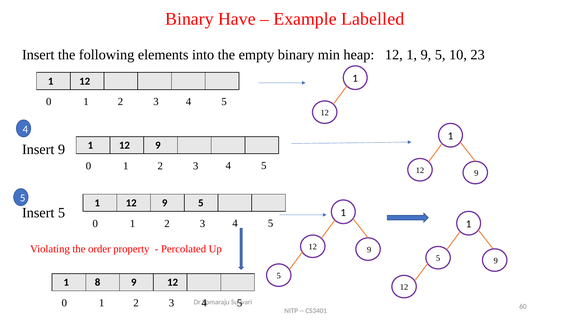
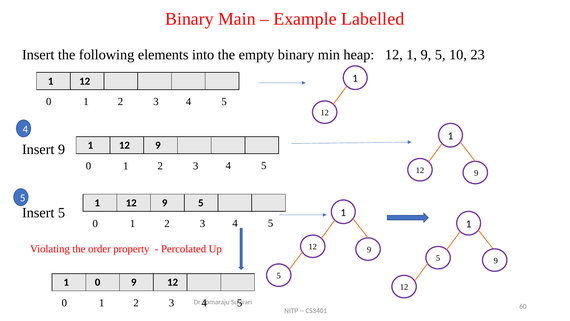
Have: Have -> Main (237, 19)
1 8: 8 -> 0 (98, 282)
